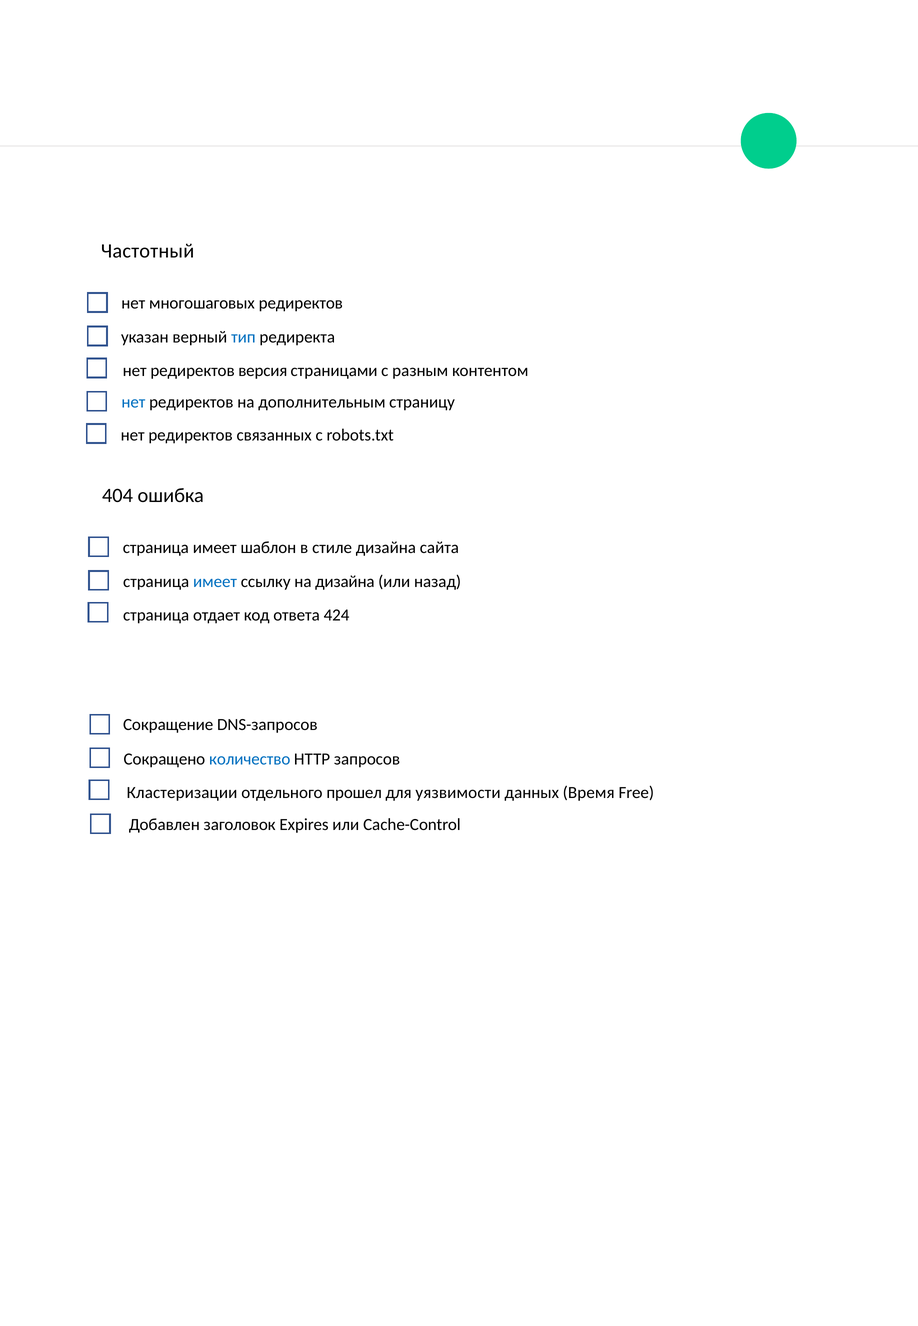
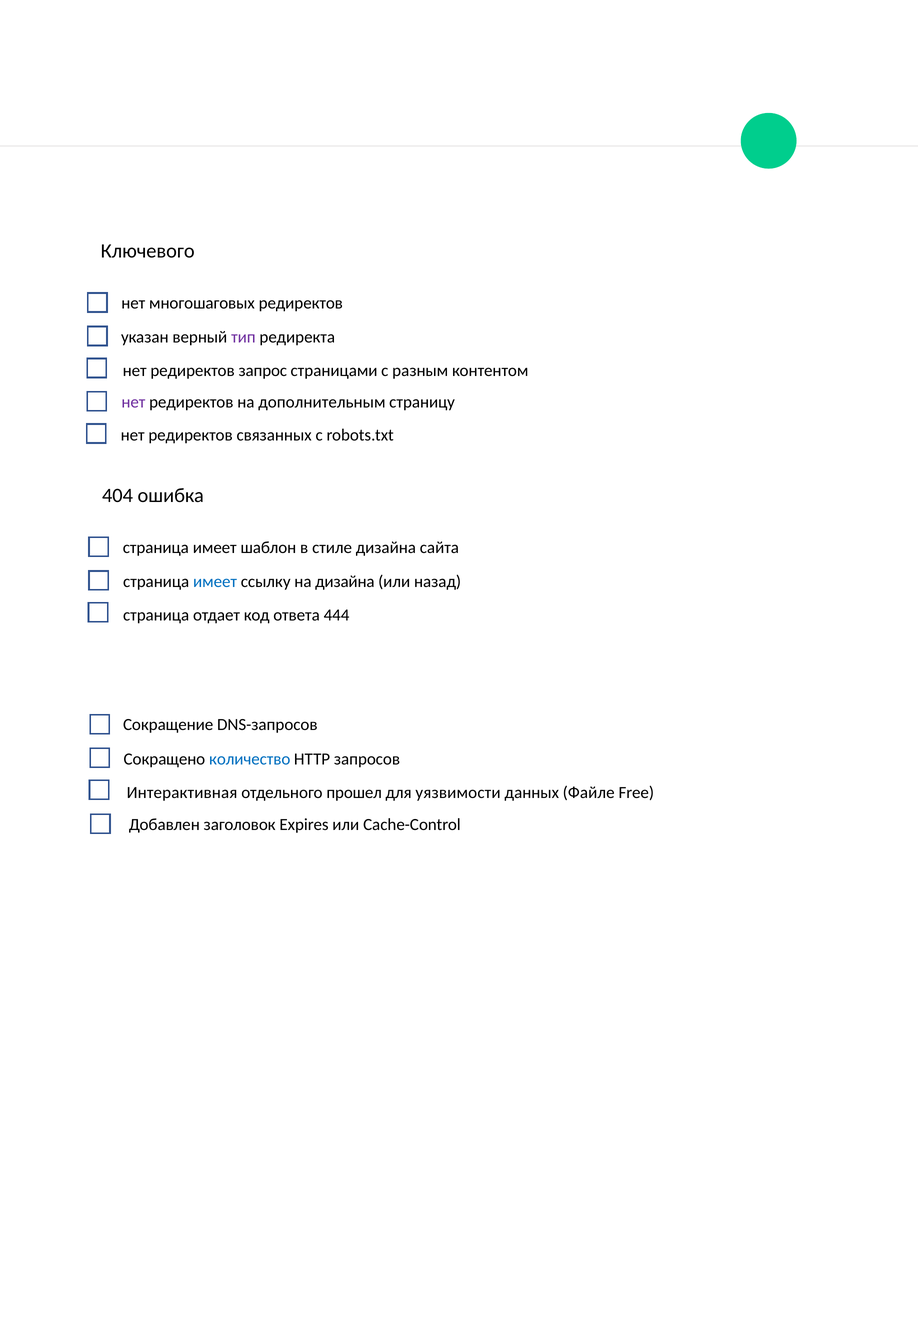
Частотный: Частотный -> Ключевого (148, 251)
тип colour: blue -> purple (243, 337)
версия: версия -> запрос (263, 371)
нет colour: blue -> purple (133, 402)
424: 424 -> 444 (337, 615)
Кластеризации: Кластеризации -> Интерактивная (182, 793)
Время: Время -> Файле (589, 793)
